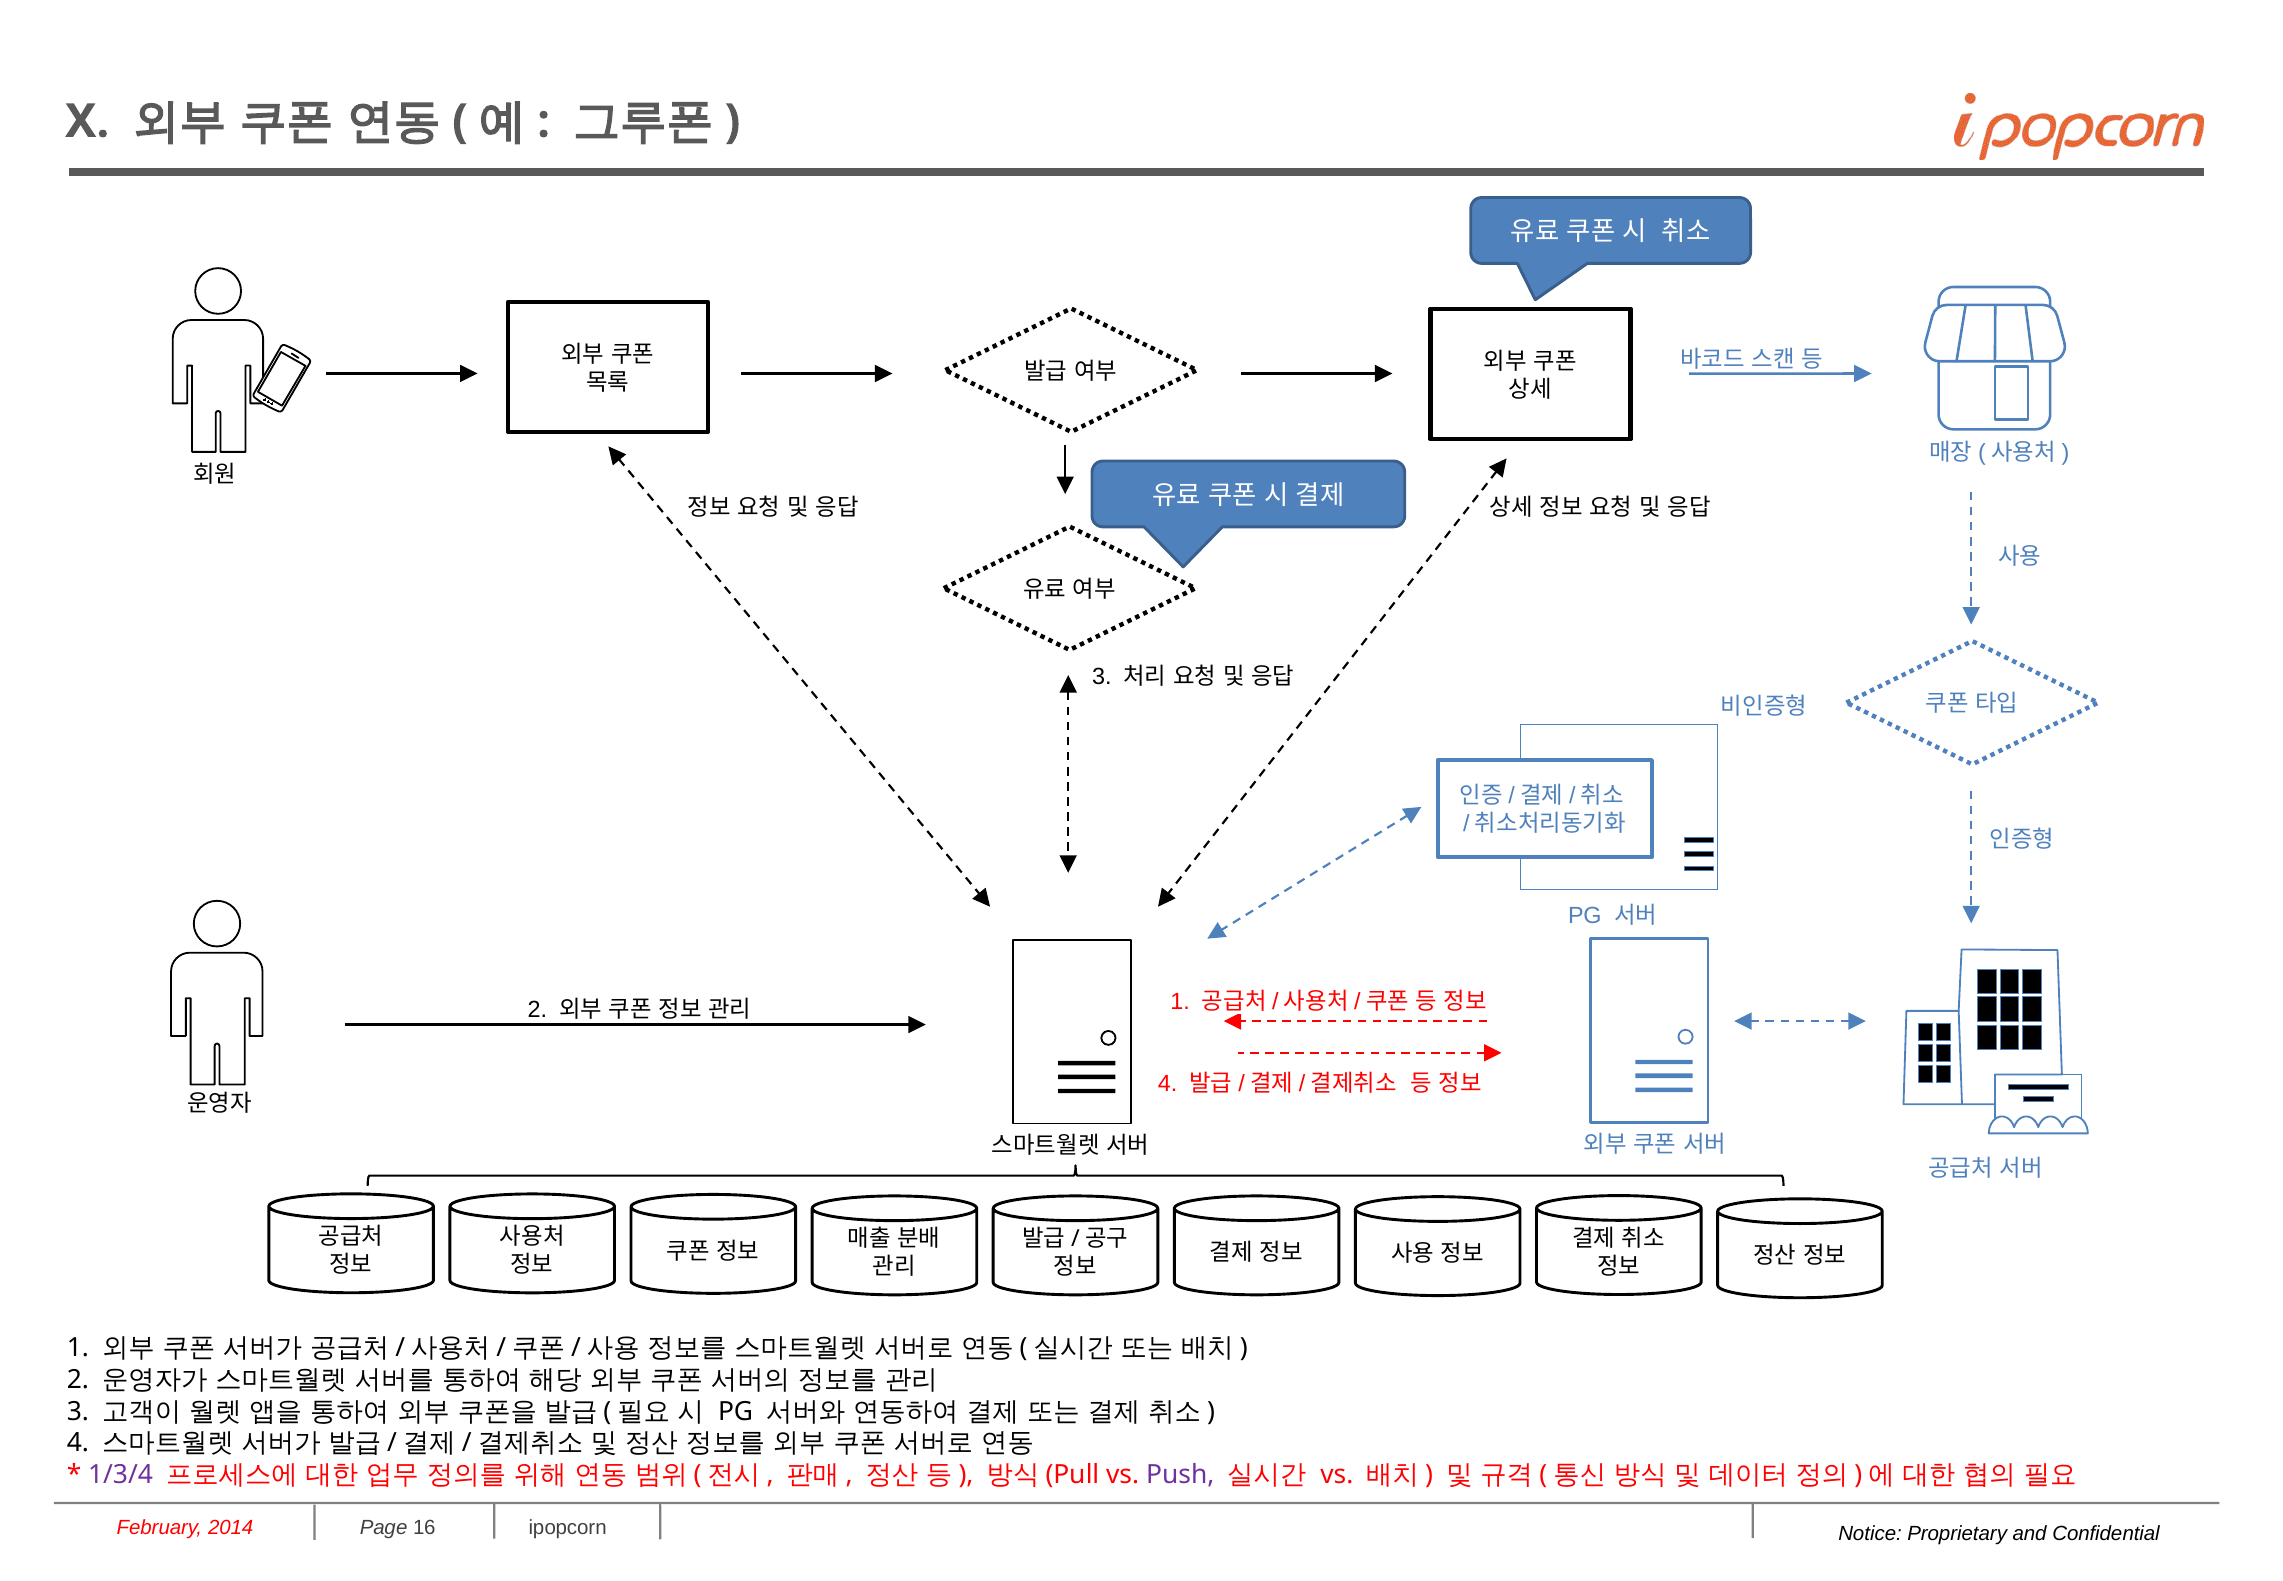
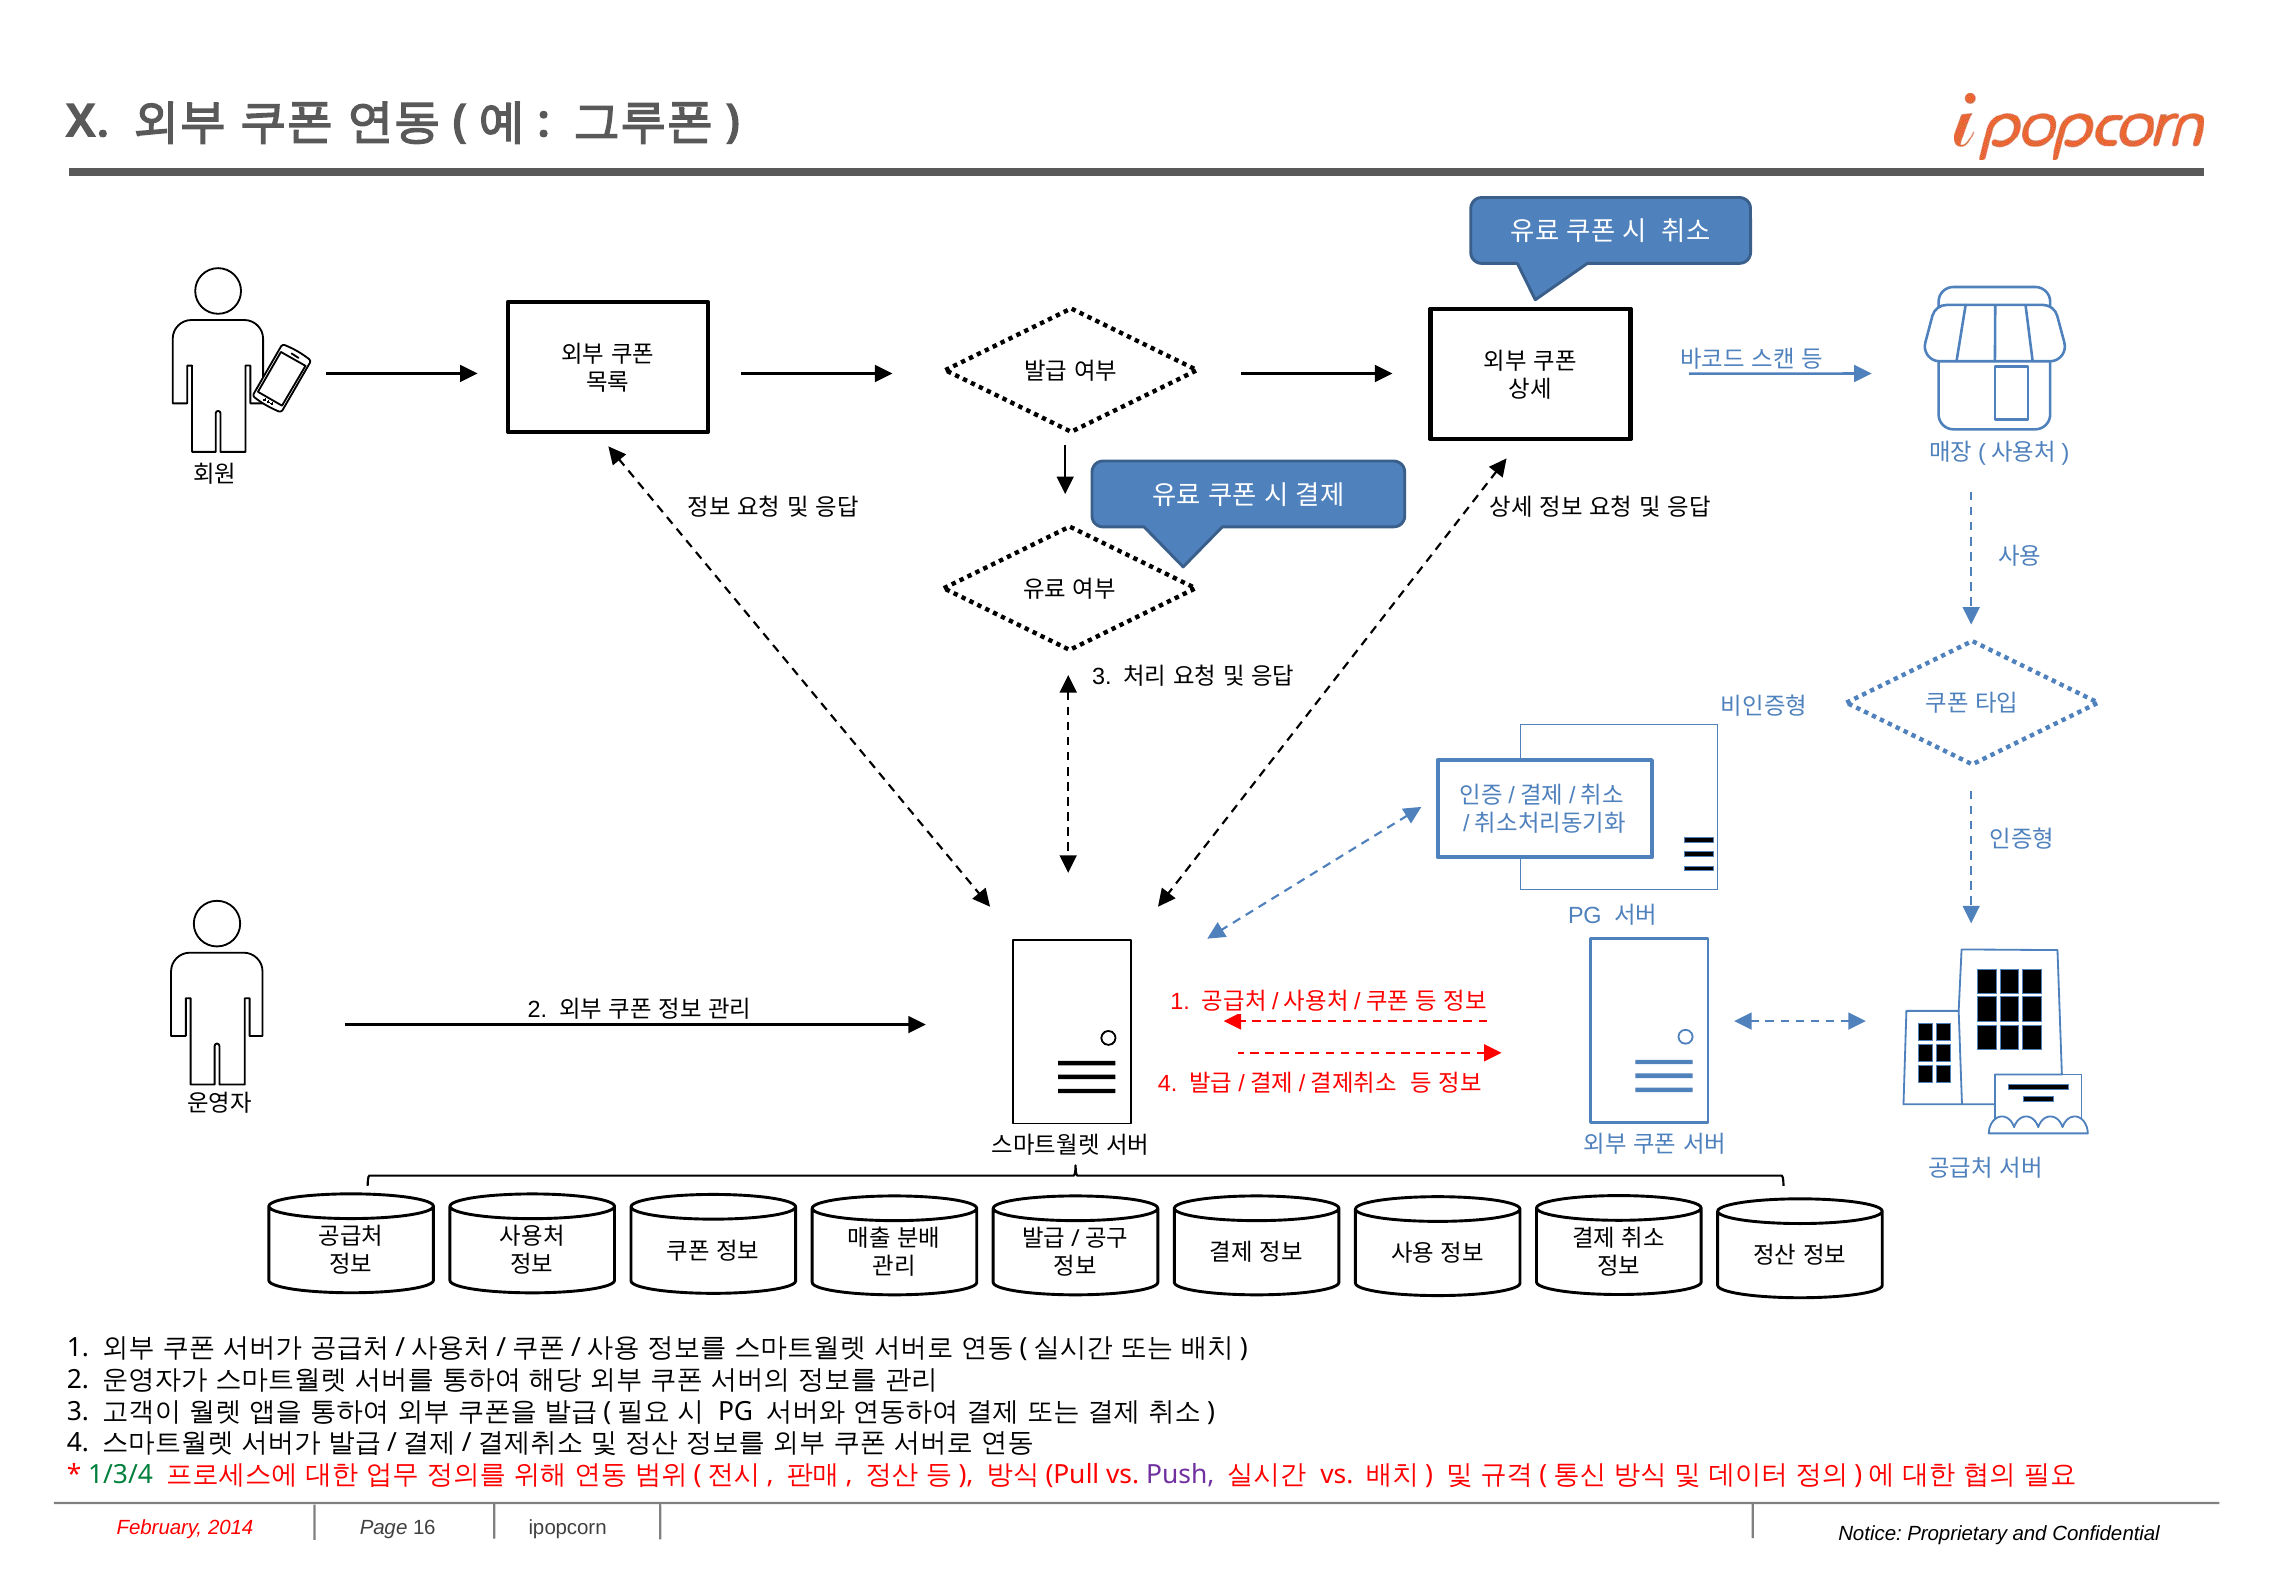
1/3/4 colour: purple -> green (121, 1474)
